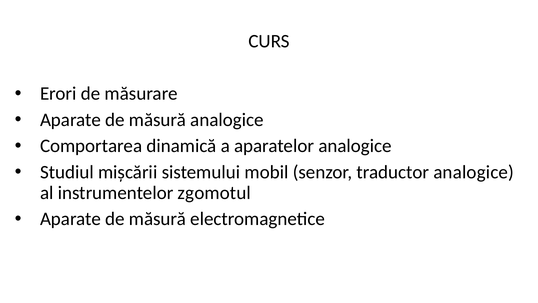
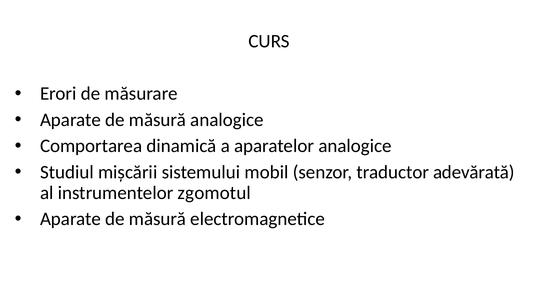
traductor analogice: analogice -> adevărată (474, 172)
